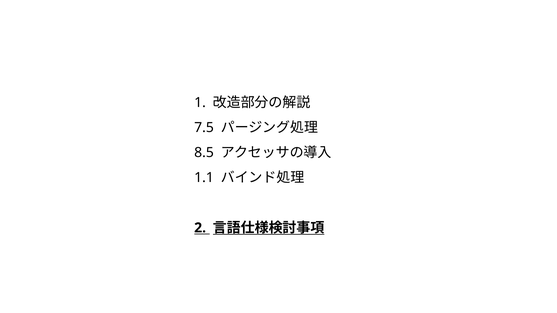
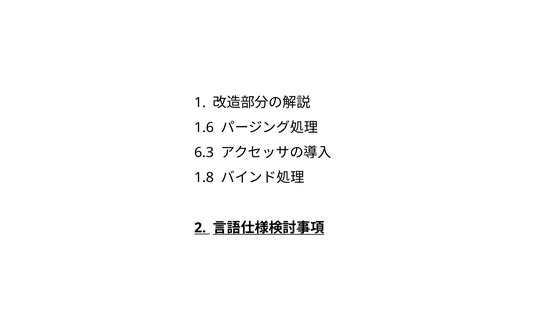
7.5: 7.5 -> 1.6 (204, 128)
8.5: 8.5 -> 6.3 (204, 153)
1.1: 1.1 -> 1.8 (204, 178)
